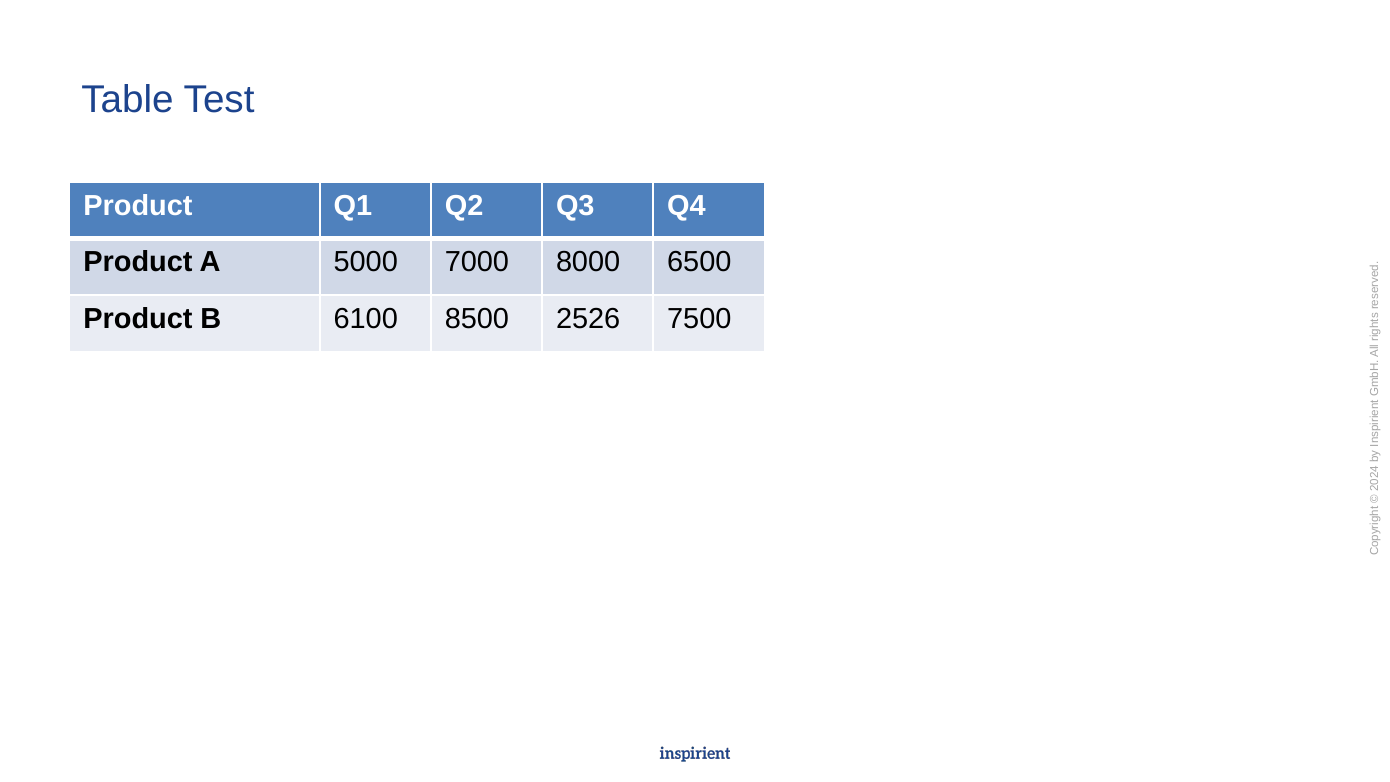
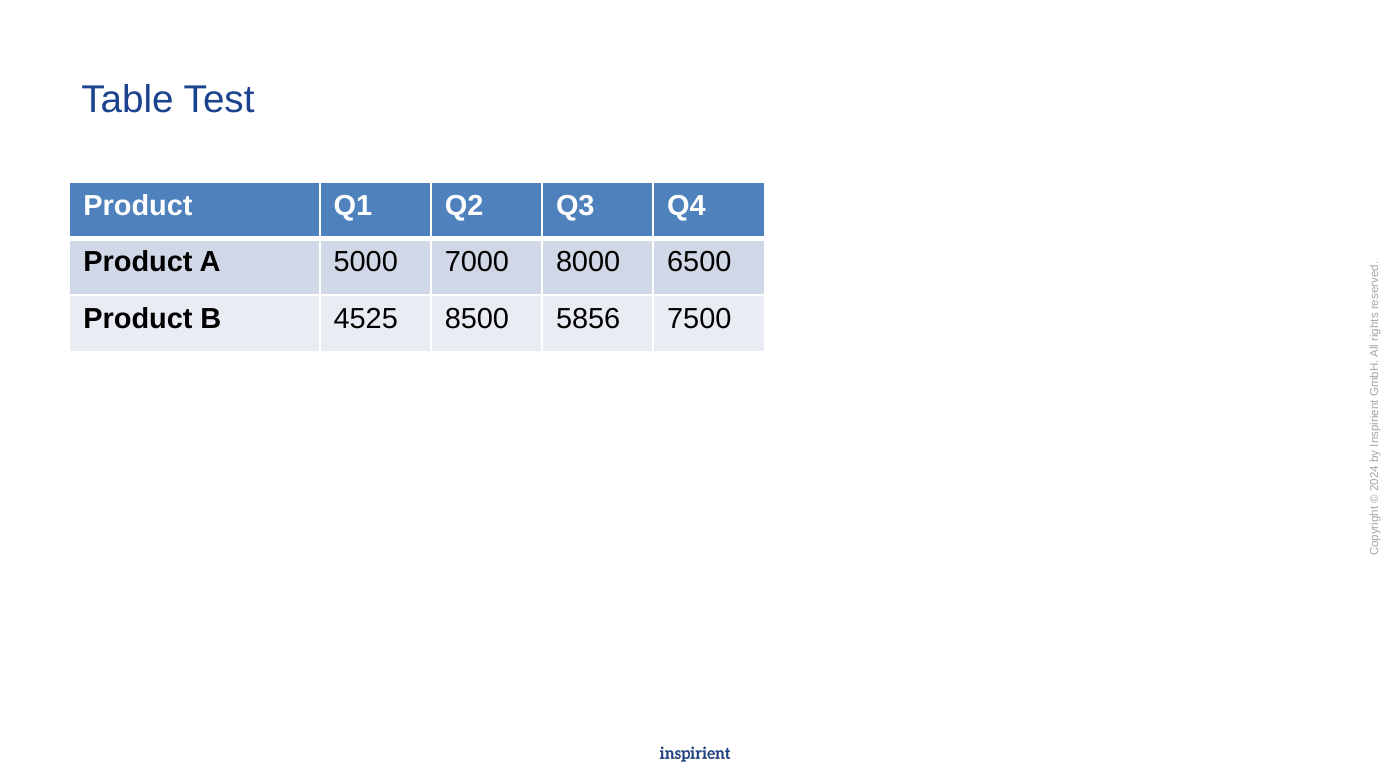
6100: 6100 -> 4525 (366, 319)
2526: 2526 -> 5856 (588, 319)
